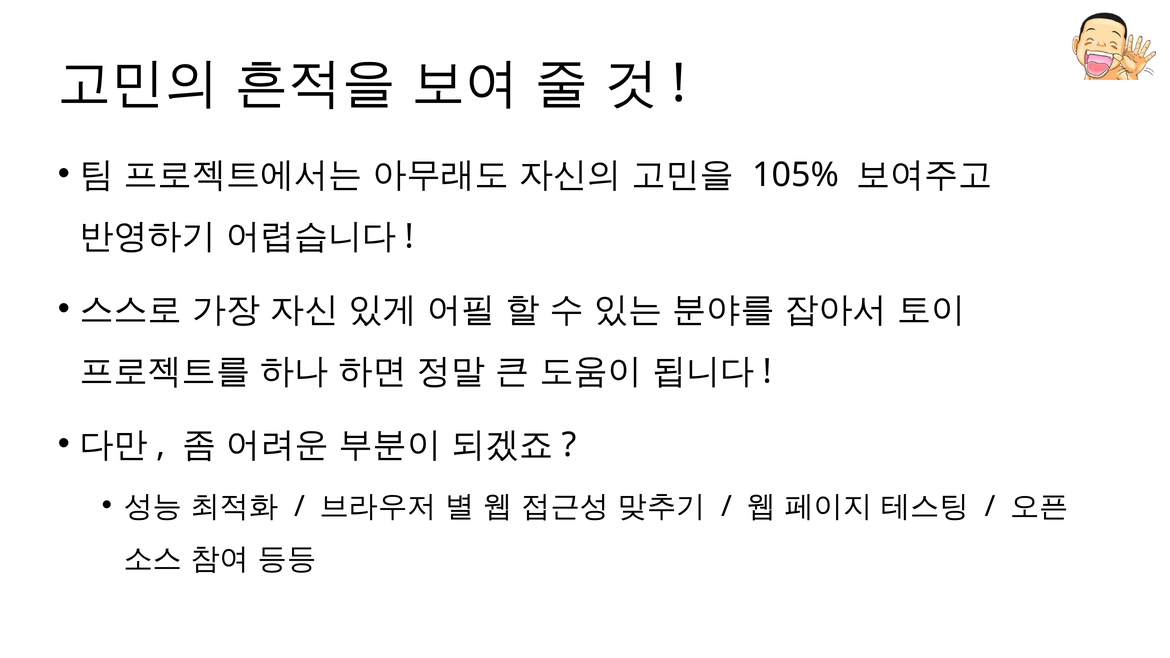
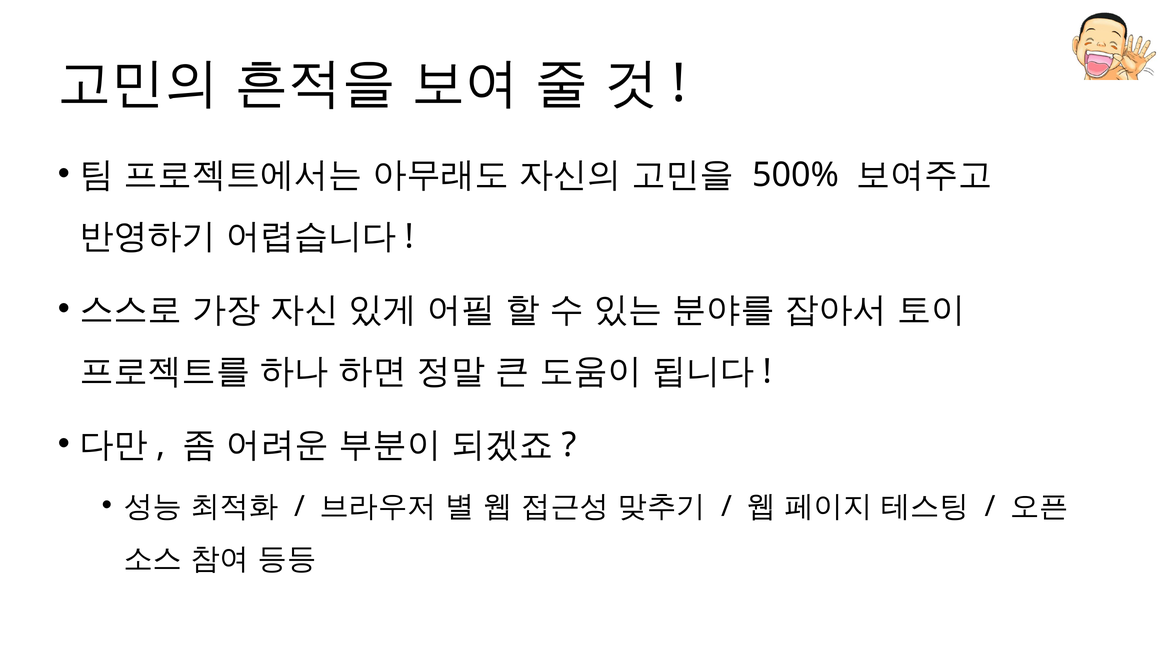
105%: 105% -> 500% (796, 175)
